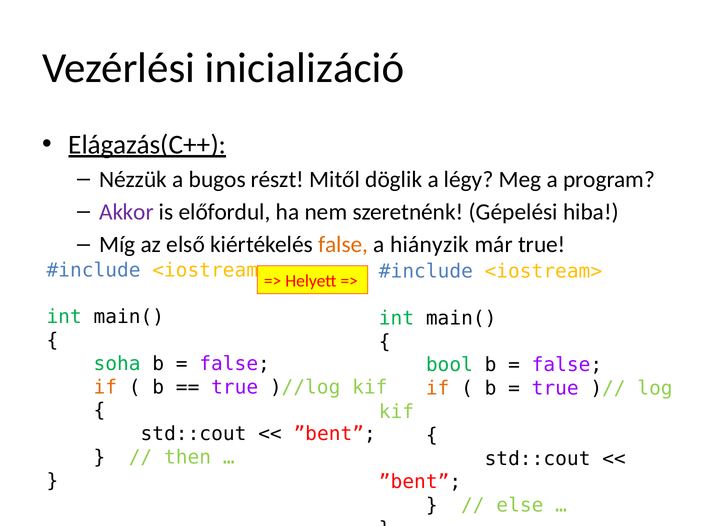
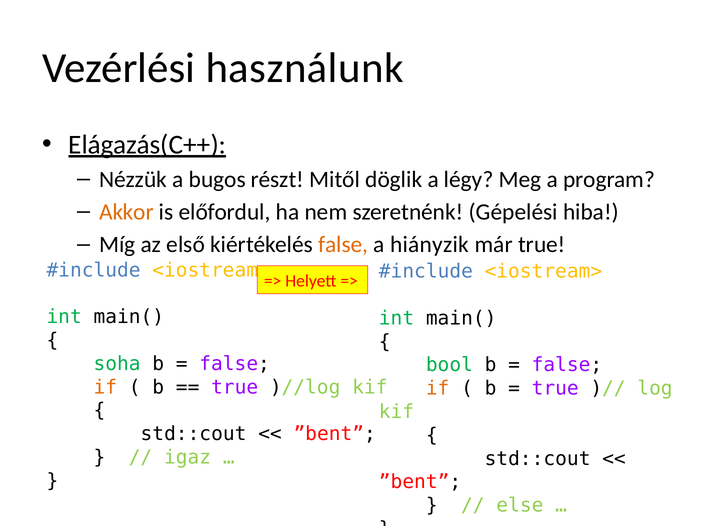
inicializáció: inicializáció -> használunk (305, 68)
Akkor colour: purple -> orange (126, 212)
then: then -> igaz (188, 458)
